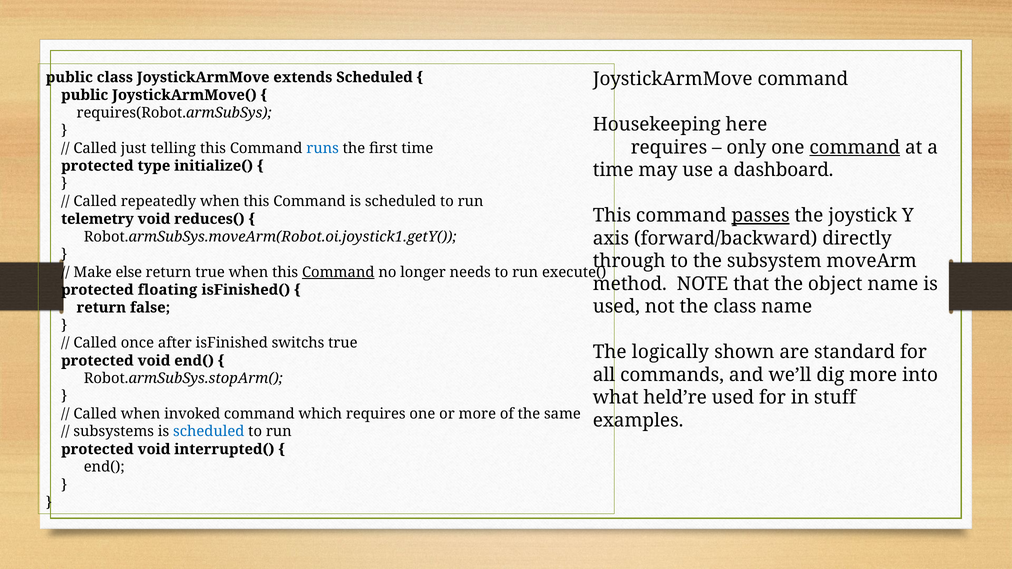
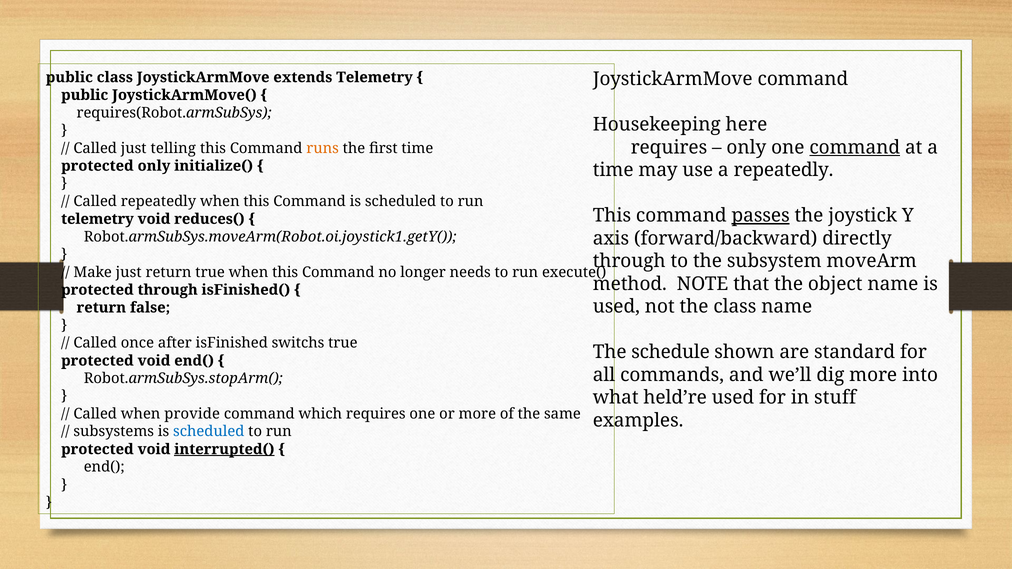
extends Scheduled: Scheduled -> Telemetry (374, 77)
runs colour: blue -> orange (323, 148)
protected type: type -> only (154, 166)
a dashboard: dashboard -> repeatedly (784, 170)
Make else: else -> just (129, 272)
Command underline: present -> none (338, 272)
protected floating: floating -> through (168, 290)
logically: logically -> schedule (671, 352)
invoked: invoked -> provide (192, 414)
interrupted( underline: none -> present (224, 449)
